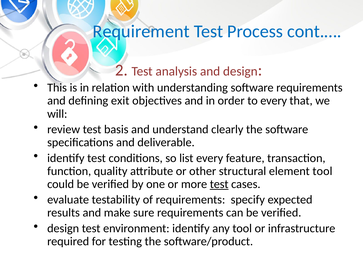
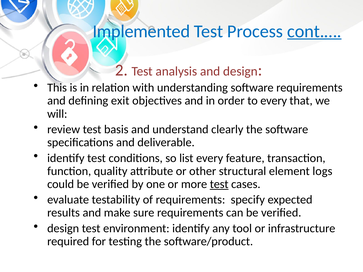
Requirement: Requirement -> Implemented (141, 31)
cont.… underline: none -> present (314, 31)
element tool: tool -> logs (322, 171)
